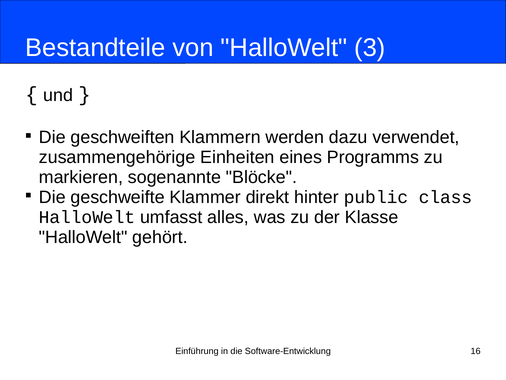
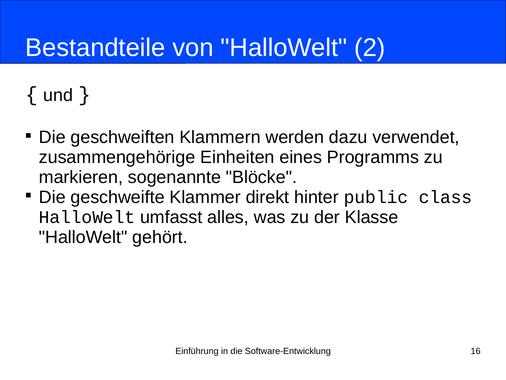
3: 3 -> 2 (370, 48)
